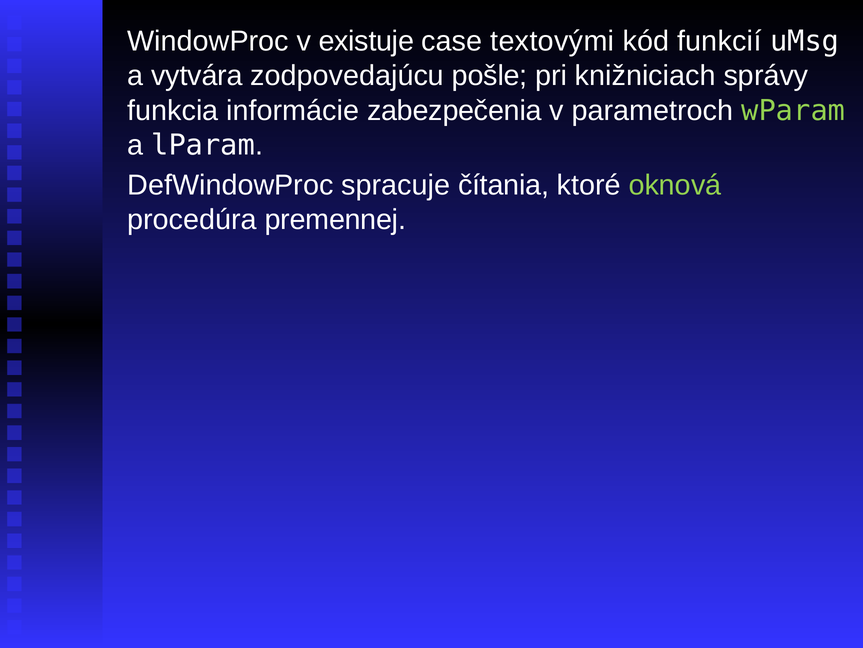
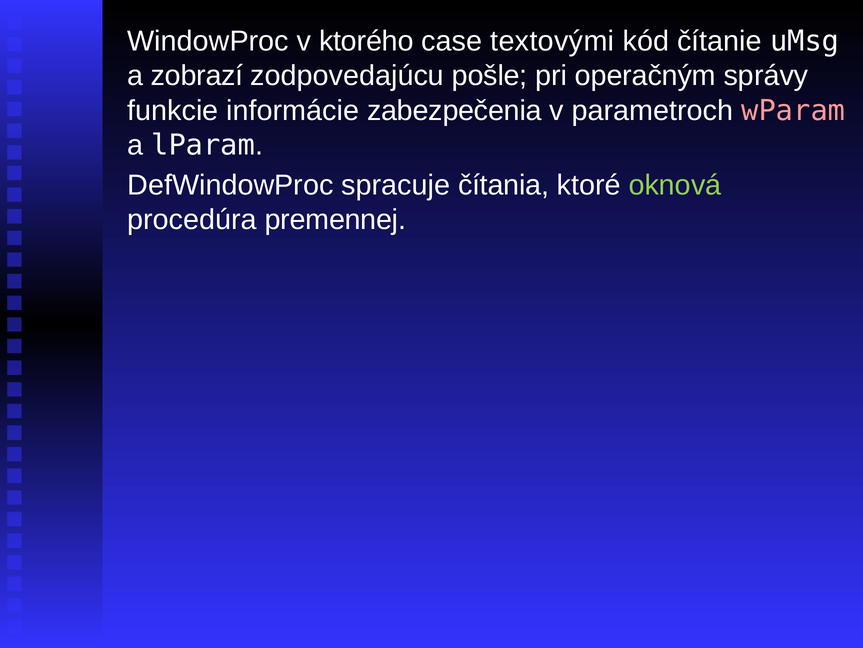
existuje: existuje -> ktorého (366, 41)
funkcií: funkcií -> čítanie (719, 41)
vytvára: vytvára -> zobrazí (197, 76)
knižniciach: knižniciach -> operačným (645, 76)
funkcia: funkcia -> funkcie (173, 110)
wParam colour: light green -> pink (793, 110)
